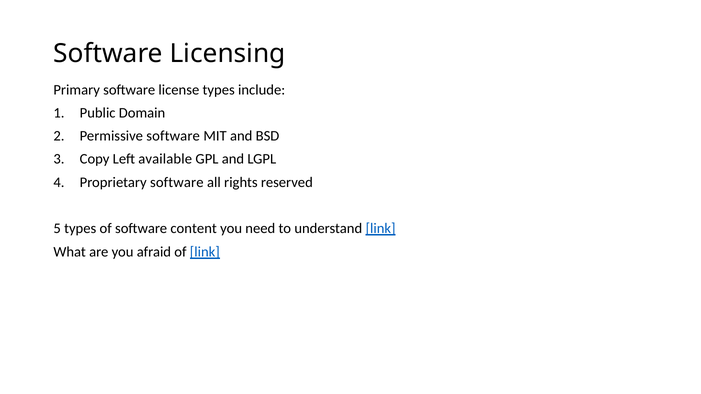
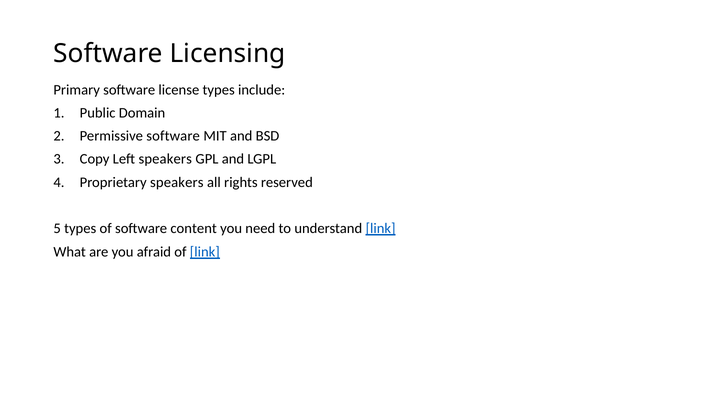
Left available: available -> speakers (165, 159)
Proprietary software: software -> speakers (177, 182)
